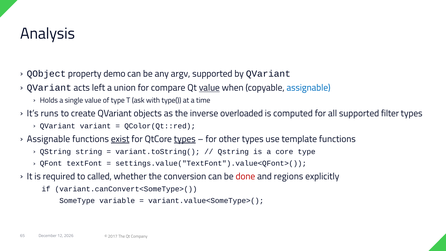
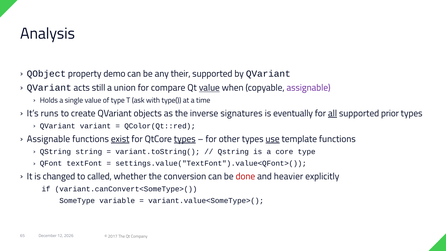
argv: argv -> their (181, 74)
left: left -> still (99, 88)
assignable colour: blue -> purple (309, 88)
overloaded: overloaded -> signatures (241, 113)
computed: computed -> eventually (293, 113)
all underline: none -> present (333, 113)
filter: filter -> prior (390, 113)
use underline: none -> present (273, 139)
required: required -> changed (59, 176)
regions: regions -> heavier (289, 176)
